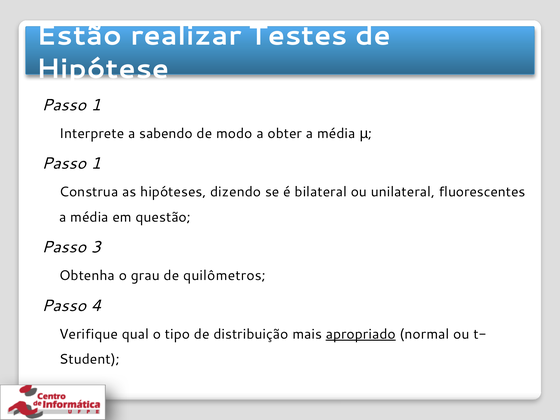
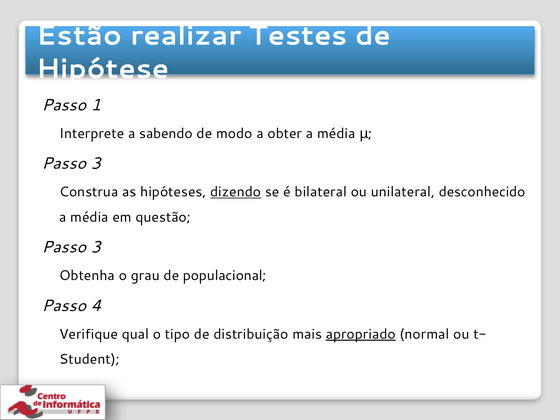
1: 1 -> 3 (96, 164)
dizendo underline: none -> present (236, 192)
fluorescentes: fluorescentes -> desconhecido (482, 192)
quilômetros: quilômetros -> populacional (225, 276)
